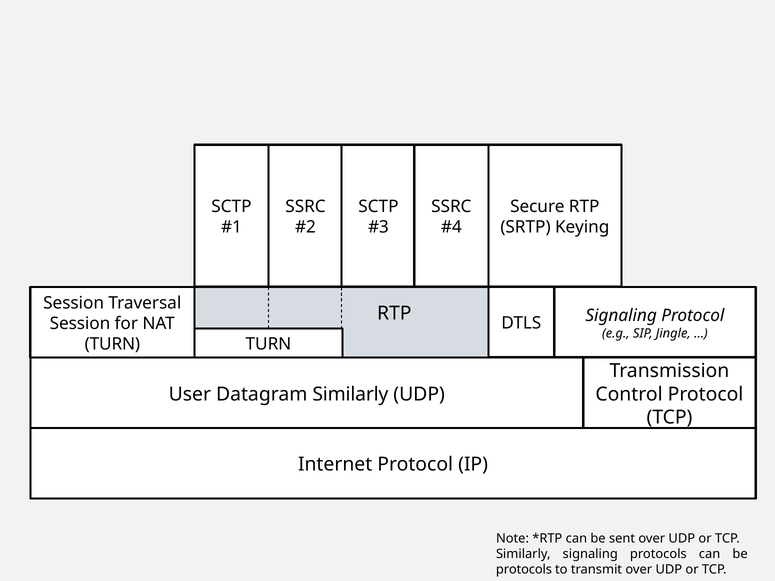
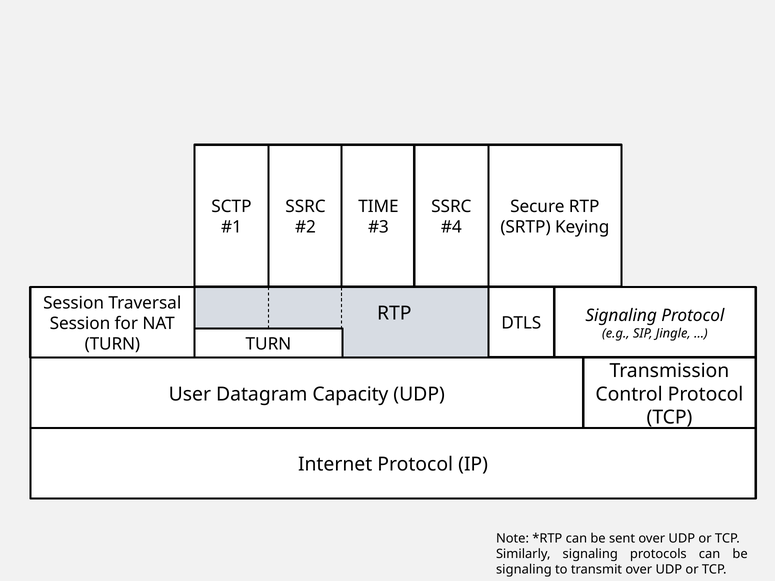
SCTP: SCTP -> TIME (378, 207)
Datagram Similarly: Similarly -> Capacity (350, 394)
protocols: protocols -> signaling (524, 570)
